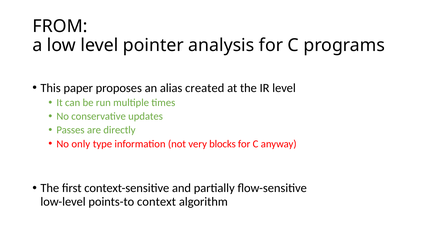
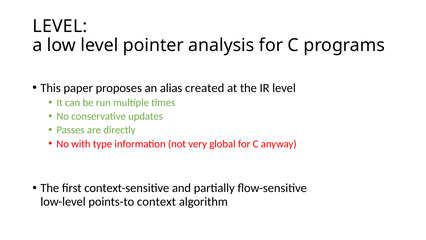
FROM: FROM -> LEVEL (60, 26)
only: only -> with (81, 144)
blocks: blocks -> global (222, 144)
